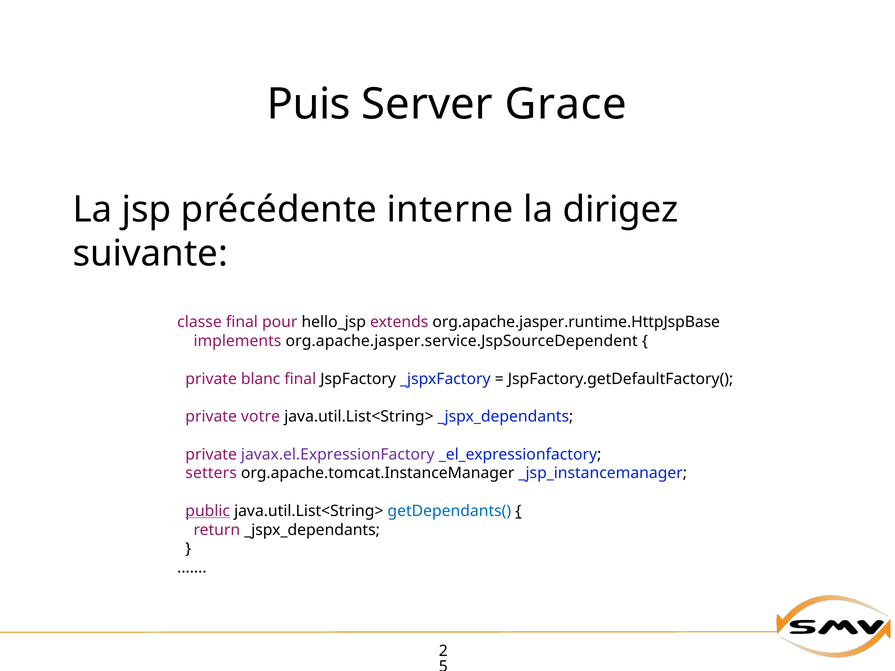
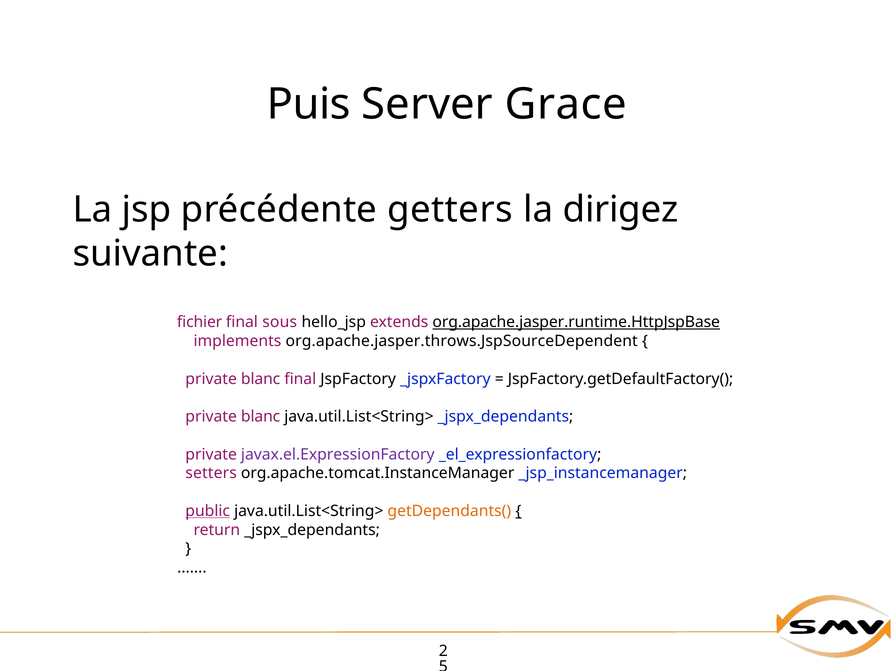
interne: interne -> getters (450, 210)
classe: classe -> fichier (200, 322)
pour: pour -> sous (280, 322)
org.apache.jasper.runtime.HttpJspBase underline: none -> present (576, 322)
org.apache.jasper.service.JspSourceDependent: org.apache.jasper.service.JspSourceDependent -> org.apache.jasper.throws.JspSourceDependent (462, 341)
votre: votre -> blanc (261, 417)
getDependants( colour: blue -> orange (449, 511)
